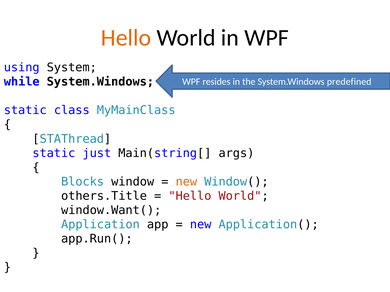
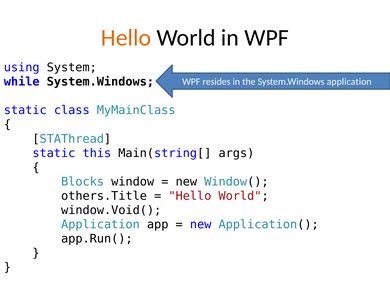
System.Windows predefined: predefined -> application (349, 82)
just: just -> this (97, 153)
new colour: orange -> black (186, 182)
window.Want(: window.Want( -> window.Void( (111, 211)
